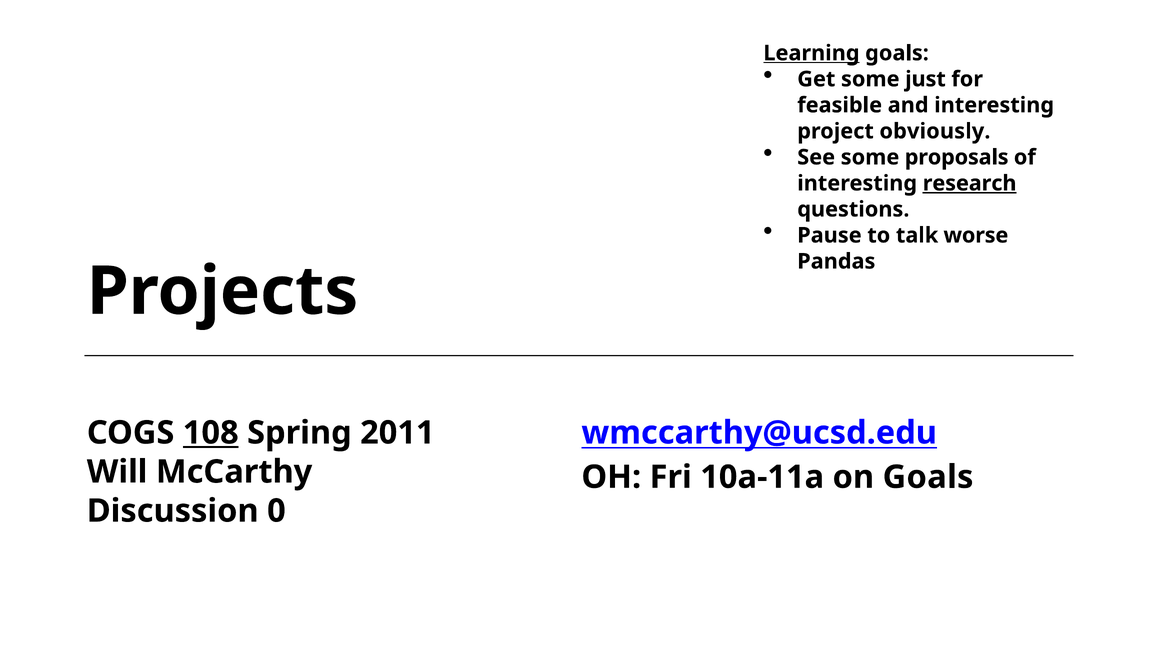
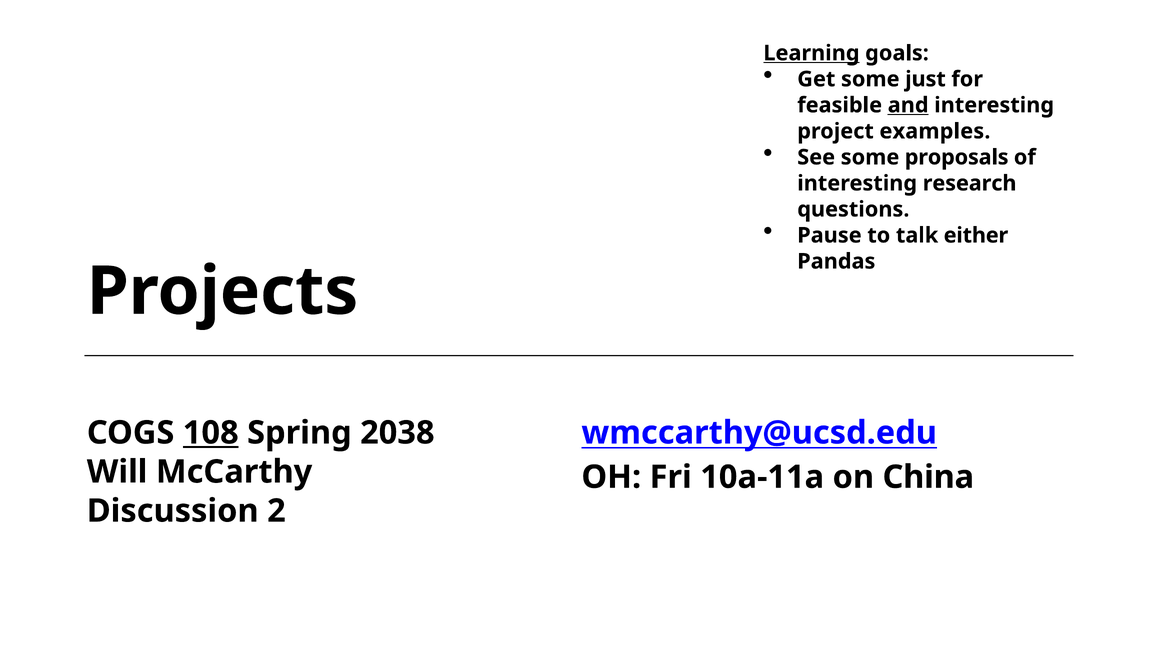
and underline: none -> present (908, 105)
obviously: obviously -> examples (935, 131)
research underline: present -> none (970, 183)
worse: worse -> either (976, 236)
2011: 2011 -> 2038 (397, 433)
on Goals: Goals -> China (928, 477)
0: 0 -> 2 (276, 511)
